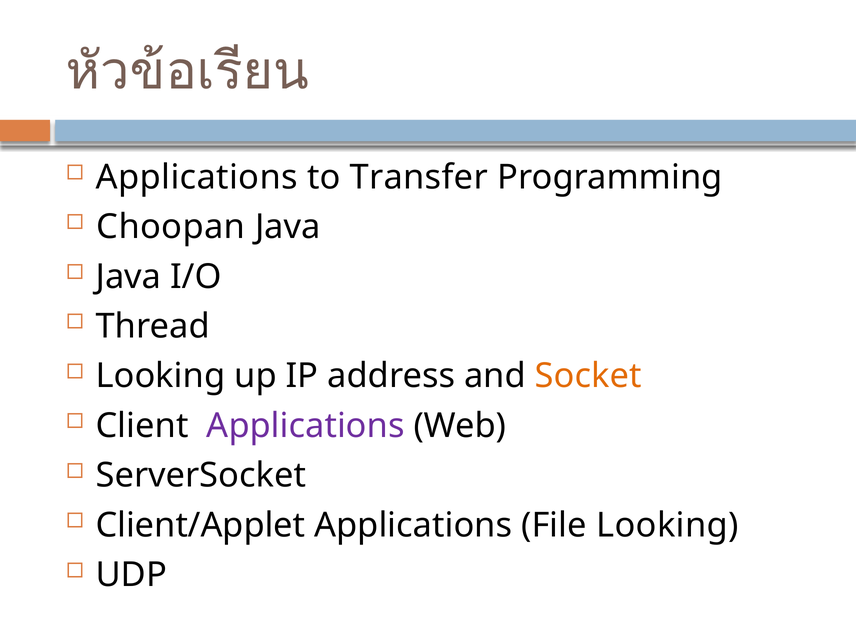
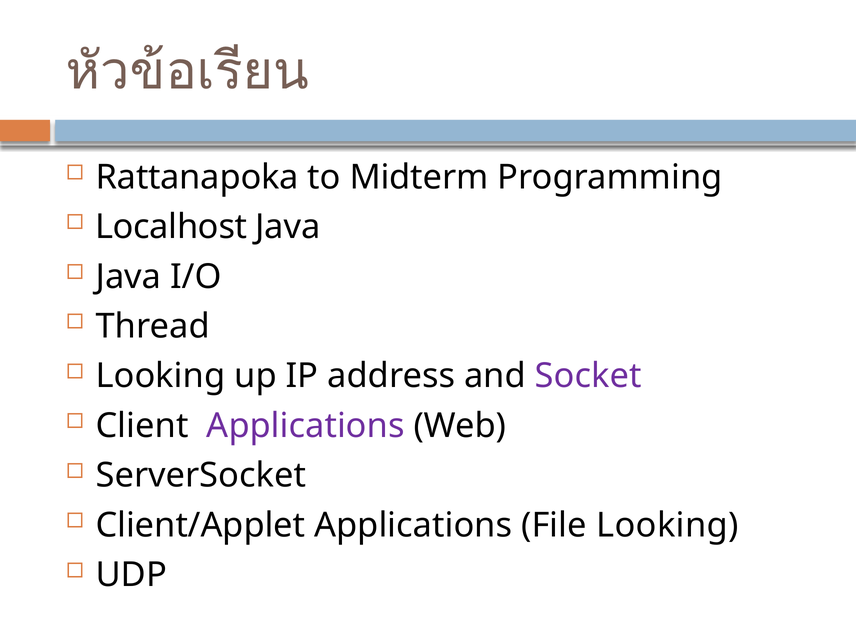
Applications: Applications -> Rattanapoka (197, 177)
Transfer: Transfer -> Midterm (419, 177)
Choopan: Choopan -> Localhost (171, 227)
Socket colour: orange -> purple (588, 376)
